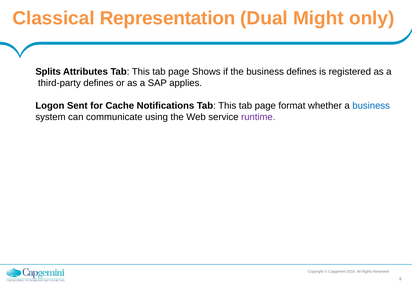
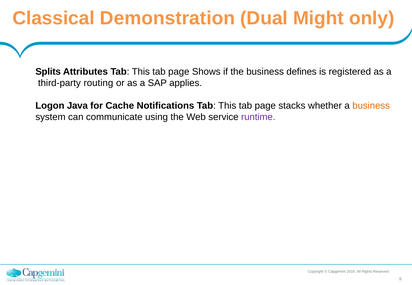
Representation: Representation -> Demonstration (167, 18)
third-party defines: defines -> routing (98, 83)
Sent: Sent -> Java (77, 106)
format: format -> stacks (292, 106)
business colour: blue -> orange (371, 106)
